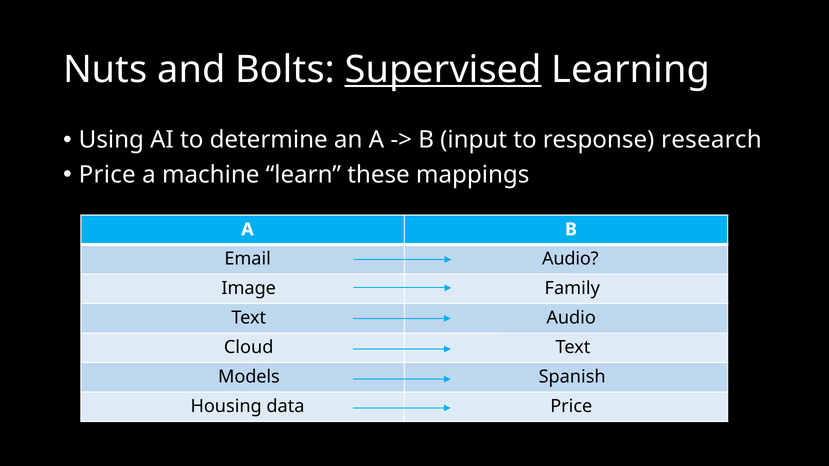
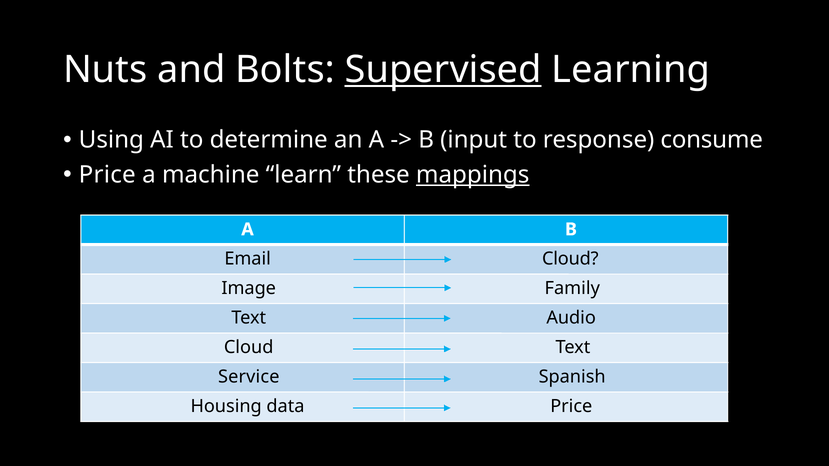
research: research -> consume (712, 140)
mappings underline: none -> present (473, 175)
Email Audio: Audio -> Cloud (570, 259)
Models: Models -> Service (249, 377)
